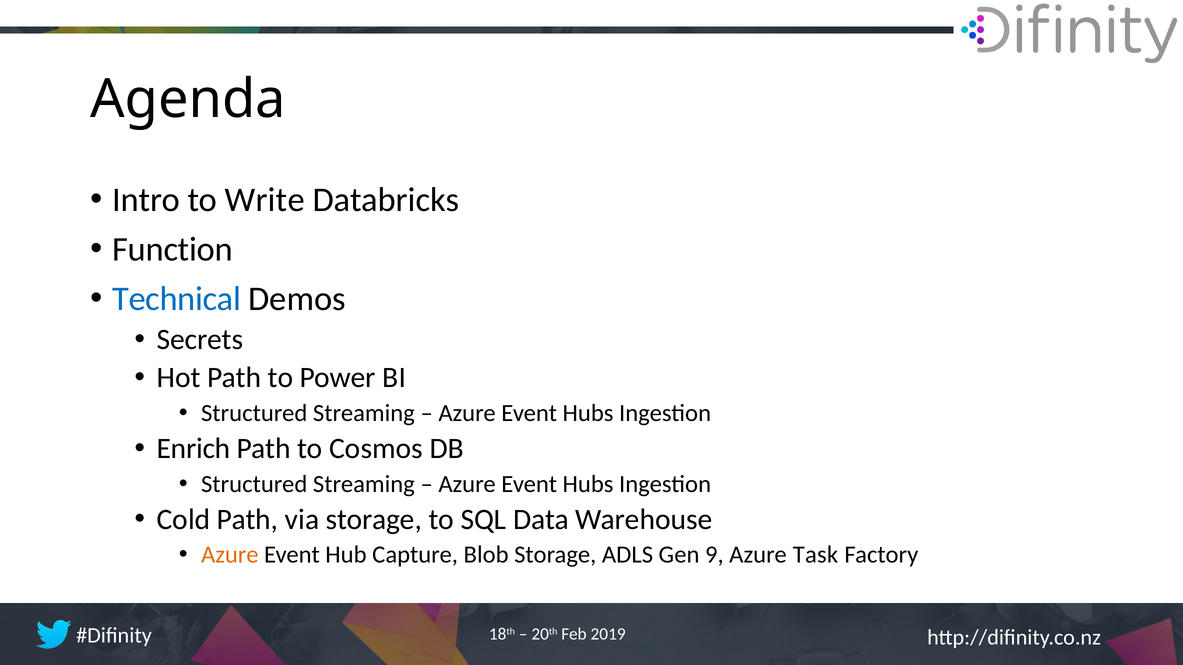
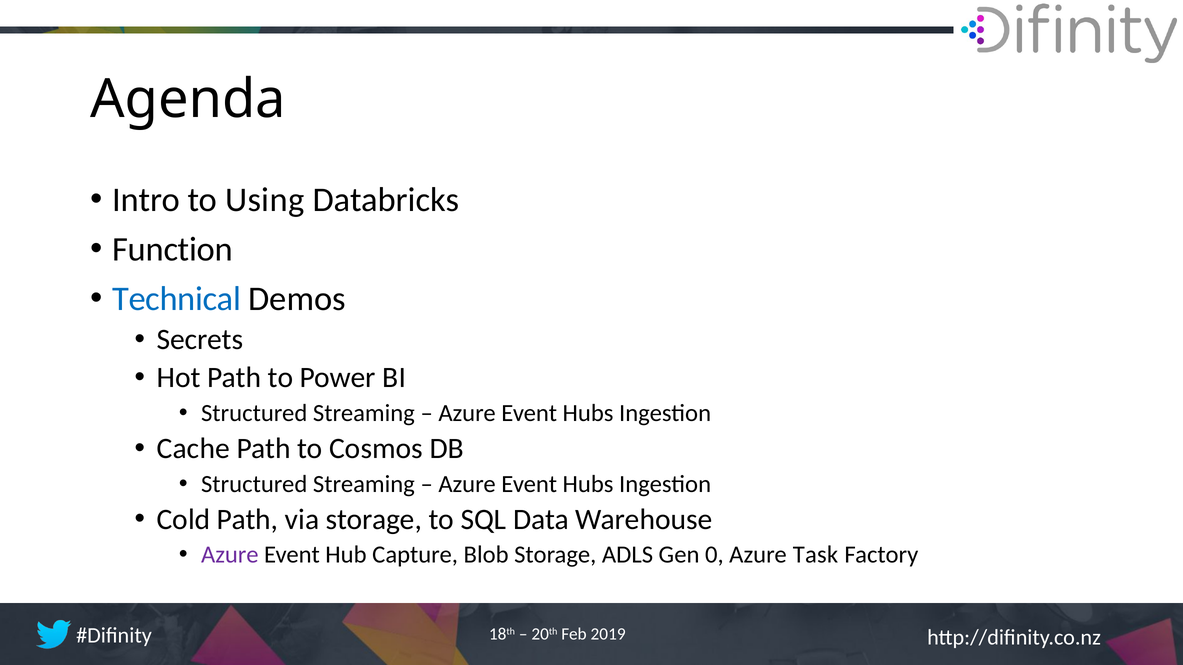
Write: Write -> Using (265, 200)
Enrich: Enrich -> Cache (193, 449)
Azure colour: orange -> purple (230, 555)
9: 9 -> 0 (714, 555)
